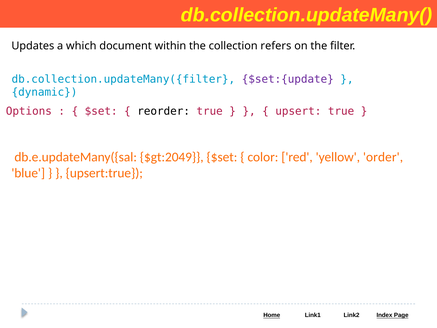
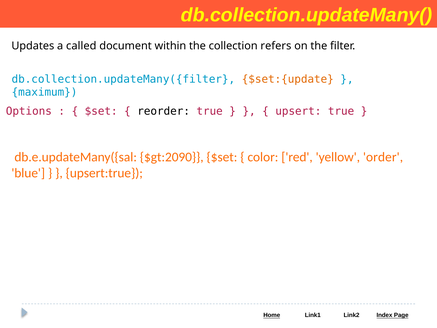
which: which -> called (81, 46)
$set:{update colour: purple -> orange (288, 79)
dynamic: dynamic -> maximum (45, 92)
$gt:2049: $gt:2049 -> $gt:2090 (172, 157)
